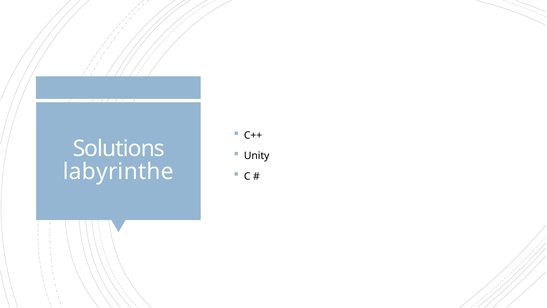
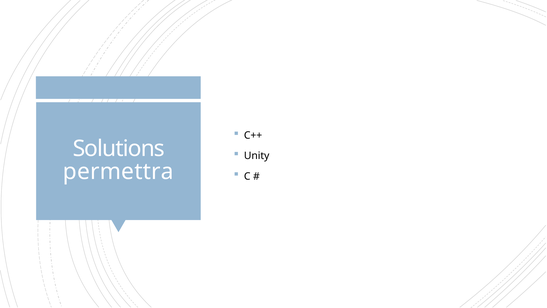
labyrinthe: labyrinthe -> permettra (118, 172)
